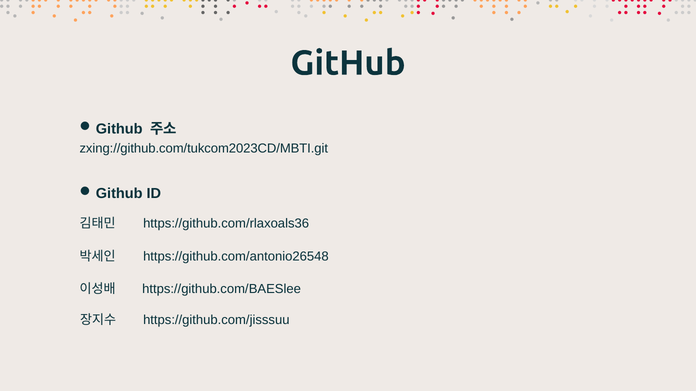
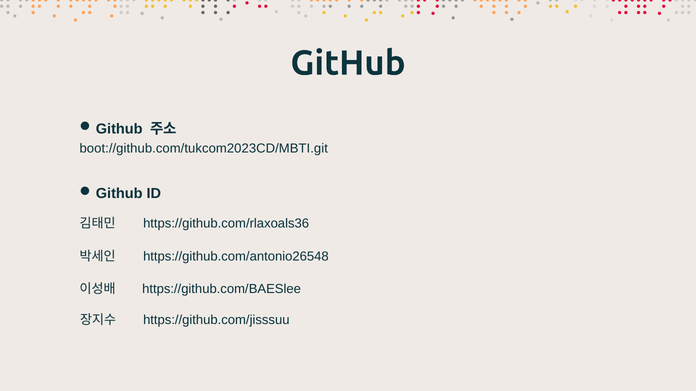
zxing://github.com/tukcom2023CD/MBTI.git: zxing://github.com/tukcom2023CD/MBTI.git -> boot://github.com/tukcom2023CD/MBTI.git (204, 149)
